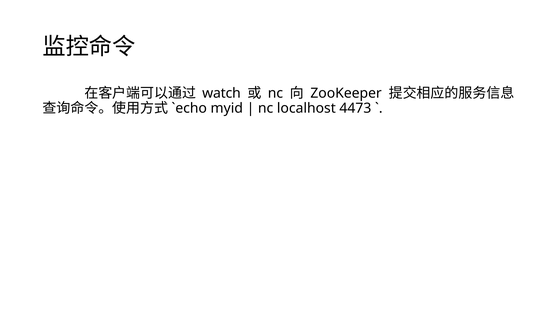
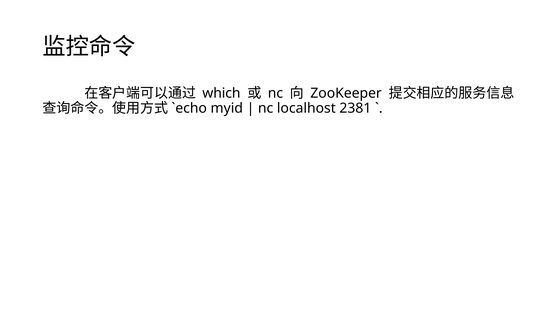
watch: watch -> which (221, 93)
4473: 4473 -> 2381 (355, 108)
